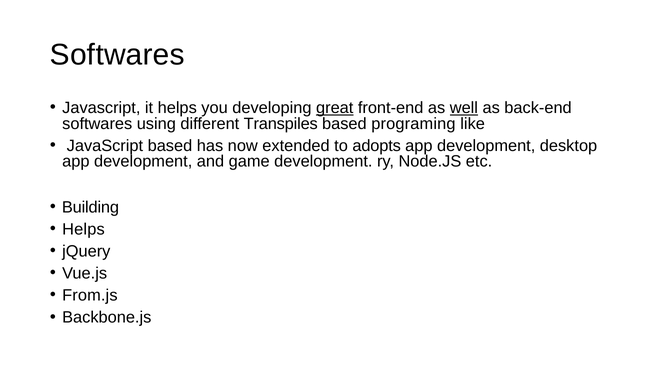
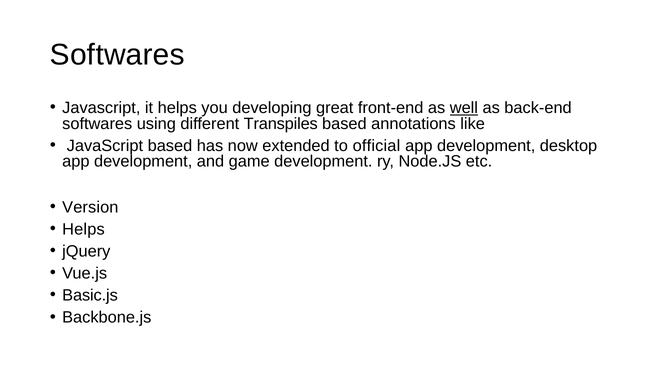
great underline: present -> none (335, 108)
programing: programing -> annotations (414, 124)
adopts: adopts -> official (376, 146)
Building: Building -> Version (90, 208)
From.js: From.js -> Basic.js (90, 296)
